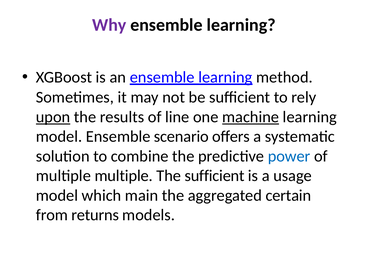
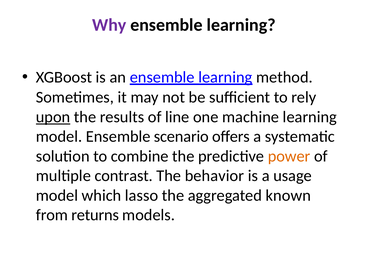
machine underline: present -> none (251, 117)
power colour: blue -> orange (289, 156)
multiple multiple: multiple -> contrast (124, 176)
The sufficient: sufficient -> behavior (214, 176)
main: main -> lasso (142, 195)
certain: certain -> known (288, 195)
